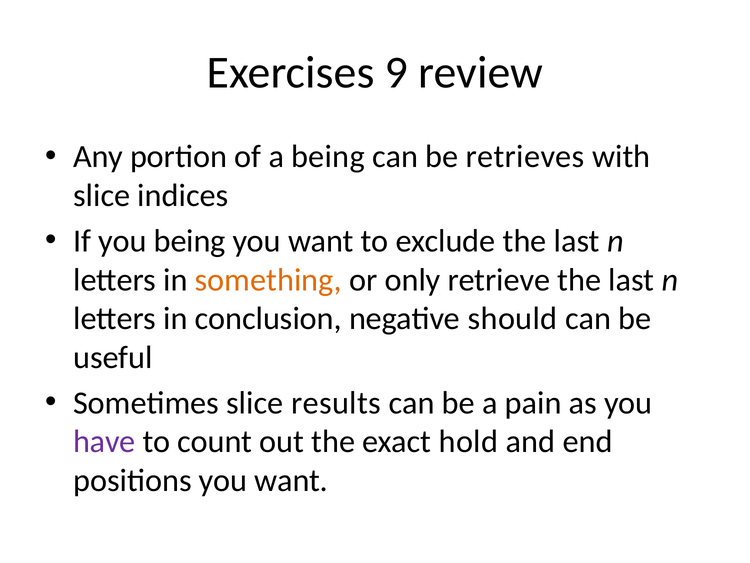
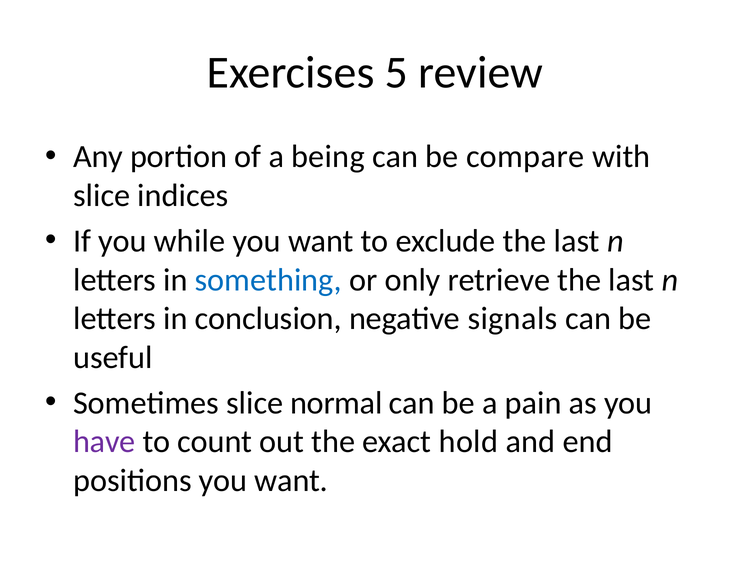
9: 9 -> 5 (396, 73)
retrieves: retrieves -> compare (525, 157)
you being: being -> while (189, 241)
something colour: orange -> blue (268, 280)
should: should -> signals (513, 318)
results: results -> normal (336, 403)
